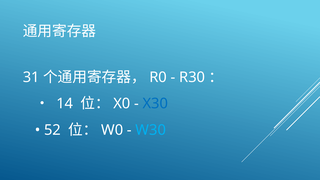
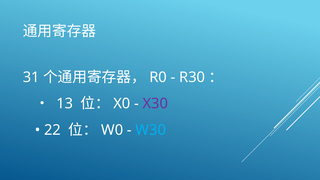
14: 14 -> 13 (65, 104)
X30 colour: blue -> purple (155, 104)
52: 52 -> 22 (52, 130)
